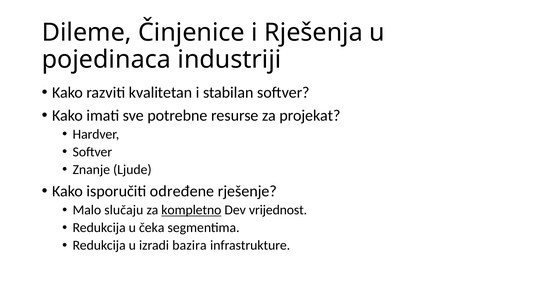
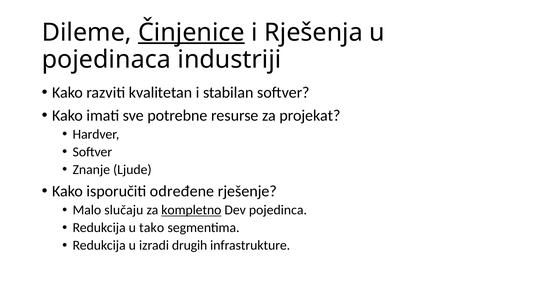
Činjenice underline: none -> present (191, 32)
vrijednost: vrijednost -> pojedinca (278, 210)
čeka: čeka -> tako (152, 228)
bazira: bazira -> drugih (190, 246)
